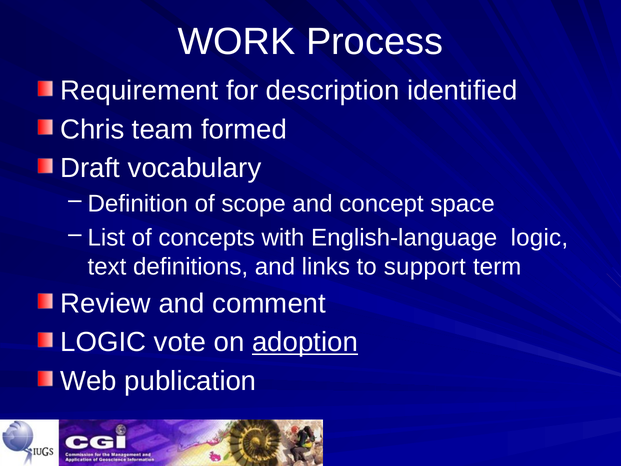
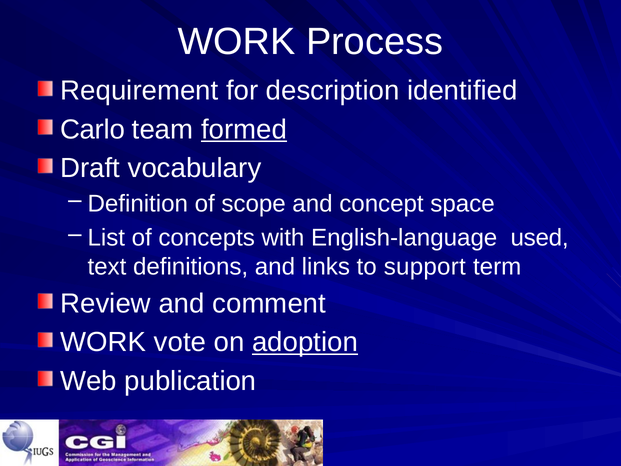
Chris: Chris -> Carlo (93, 129)
formed underline: none -> present (244, 129)
English-language logic: logic -> used (540, 238)
LOGIC: LOGIC -> WORK (103, 342)
